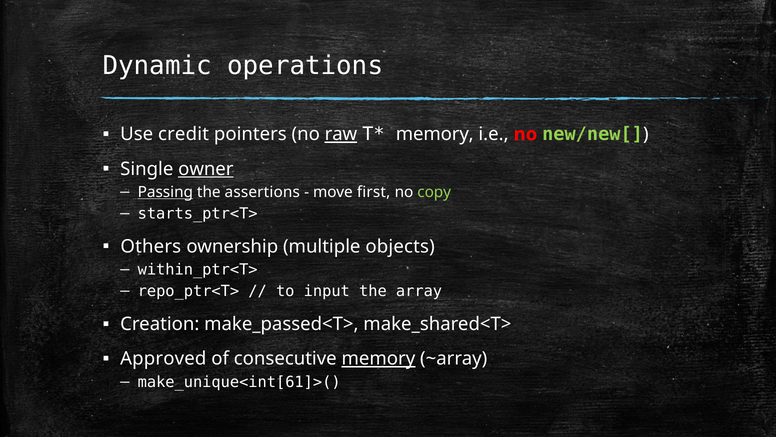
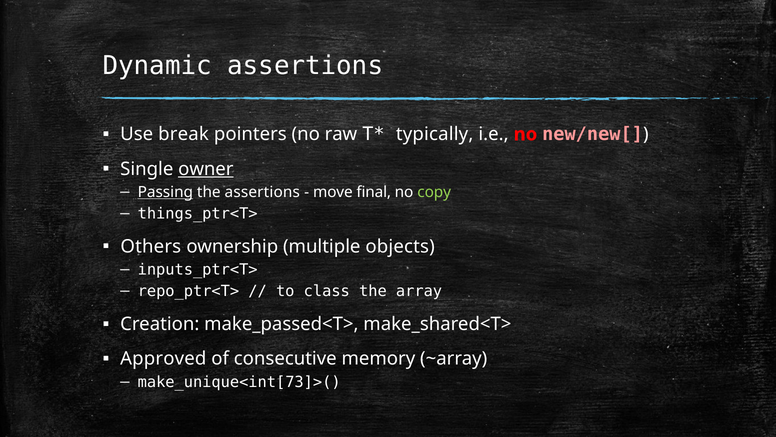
Dynamic operations: operations -> assertions (305, 65)
credit: credit -> break (183, 134)
raw underline: present -> none (341, 134)
memory: memory -> typically (435, 134)
new/new[ colour: light green -> pink (593, 134)
first: first -> final (374, 192)
starts_ptr<T>: starts_ptr<T> -> things_ptr<T> (198, 213)
within_ptr<T>: within_ptr<T> -> inputs_ptr<T> (198, 270)
input: input -> class (327, 291)
memory underline: present -> none (378, 358)
make_unique<int[61]>(: make_unique<int[61]>( -> make_unique<int[73]>( (239, 382)
